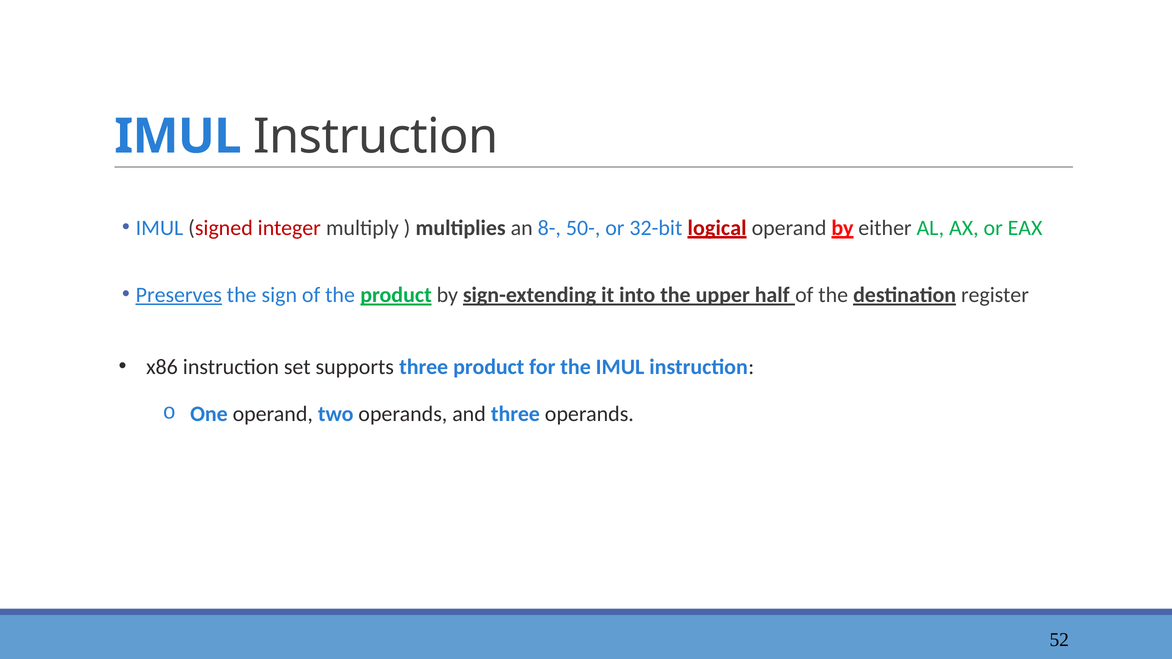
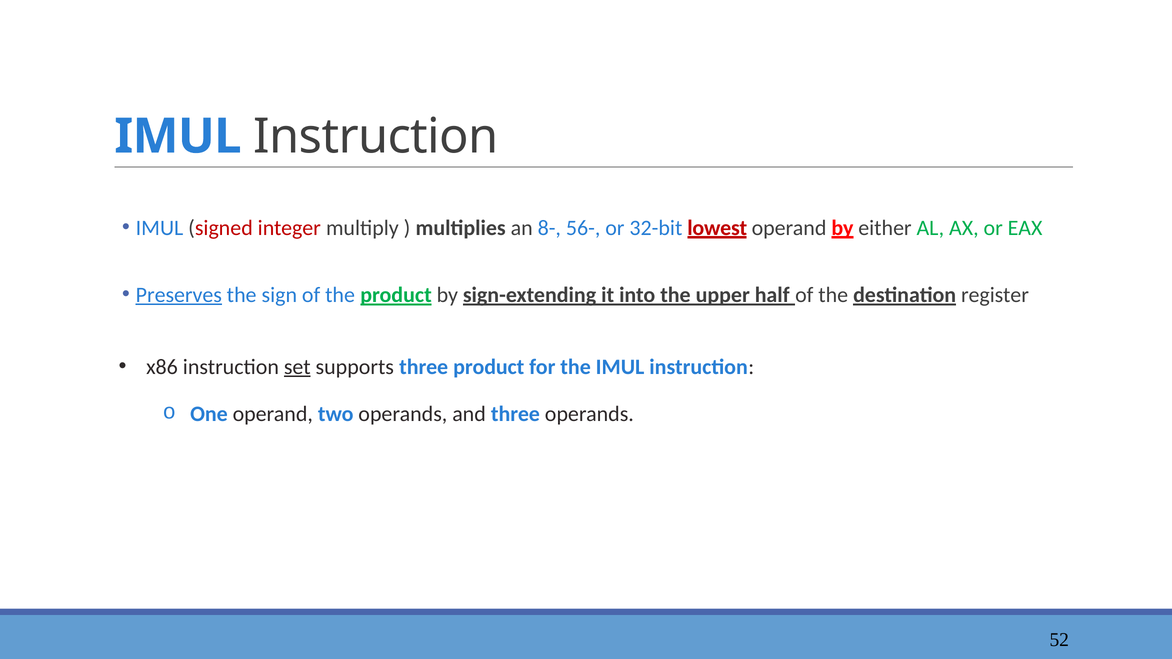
50-: 50- -> 56- (583, 228)
logical: logical -> lowest (717, 228)
set underline: none -> present (297, 367)
